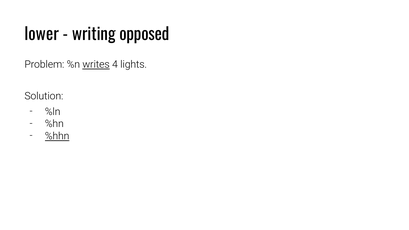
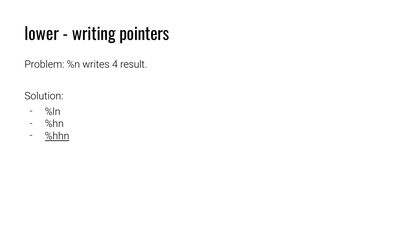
opposed: opposed -> pointers (144, 34)
writes underline: present -> none (96, 65)
lights: lights -> result (134, 65)
